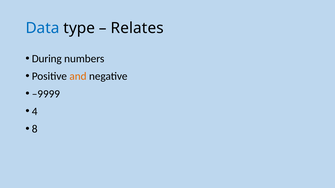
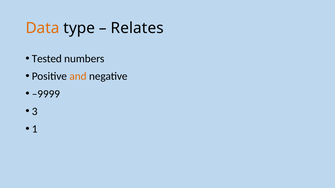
Data colour: blue -> orange (43, 28)
During: During -> Tested (47, 59)
4: 4 -> 3 (35, 112)
8: 8 -> 1 (35, 129)
